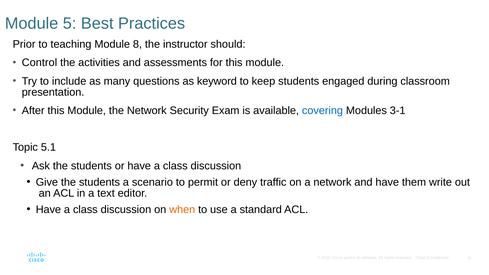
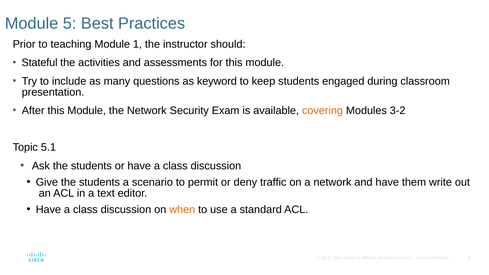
Module 8: 8 -> 1 (137, 44)
Control: Control -> Stateful (40, 63)
covering colour: blue -> orange (322, 111)
3-1: 3-1 -> 3-2 (398, 111)
